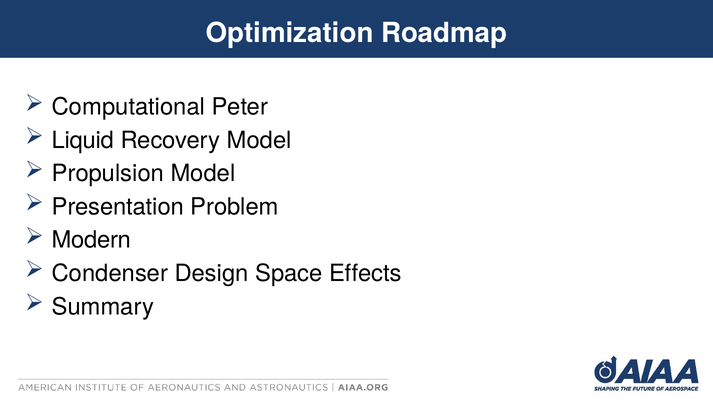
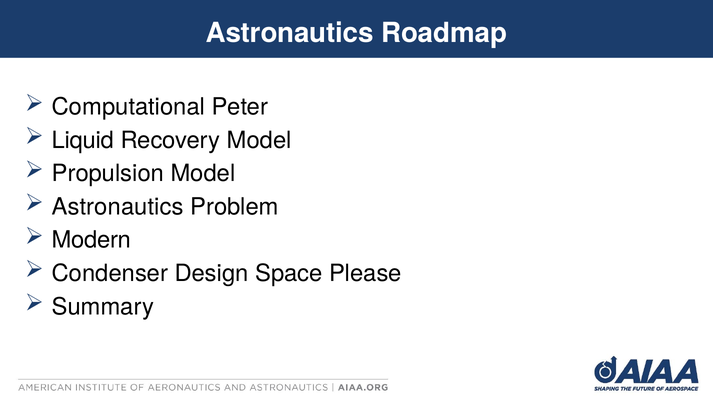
Optimization: Optimization -> Astronautics (290, 33)
Presentation: Presentation -> Astronautics (118, 207)
Effects: Effects -> Please (365, 273)
